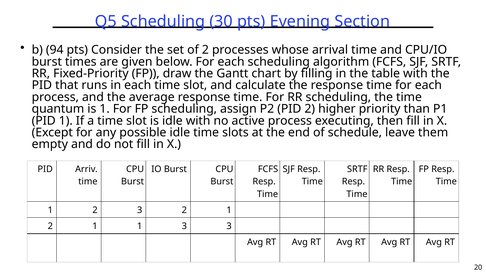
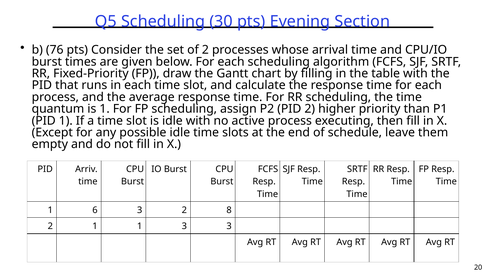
94: 94 -> 76 (55, 50)
2: 2 -> 6 (95, 210)
3 2 1: 1 -> 8 (229, 210)
